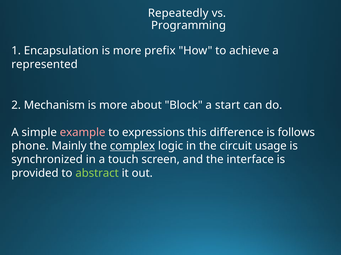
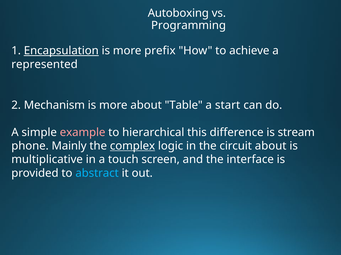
Repeatedly: Repeatedly -> Autoboxing (178, 13)
Encapsulation underline: none -> present (61, 51)
Block: Block -> Table (184, 105)
expressions: expressions -> hierarchical (153, 133)
follows: follows -> stream (296, 133)
circuit usage: usage -> about (271, 146)
synchronized: synchronized -> multiplicative (47, 160)
abstract colour: light green -> light blue (97, 174)
